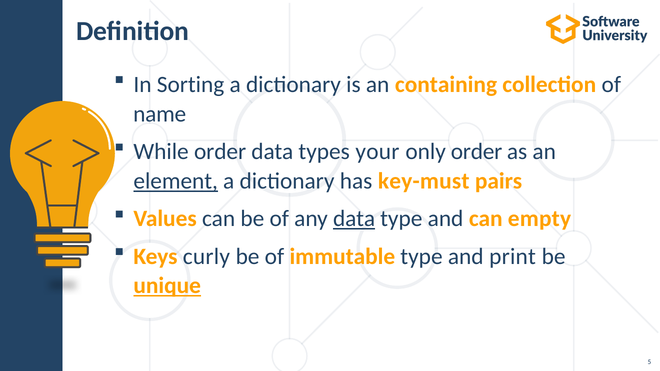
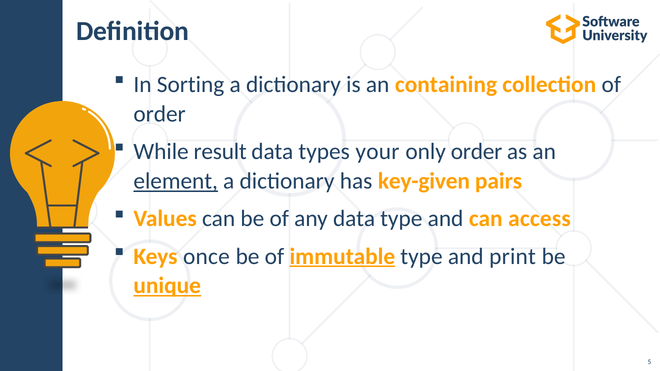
name: name -> order (160, 114)
While order: order -> result (220, 152)
key-must: key-must -> key-given (424, 181)
data underline: present -> none (354, 219)
empty: empty -> access (539, 219)
curly: curly -> once (206, 257)
immutable underline: none -> present (342, 257)
